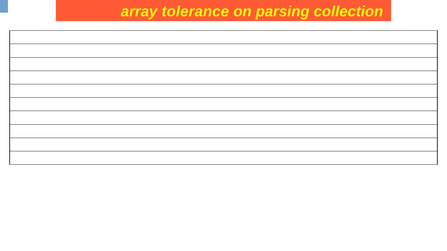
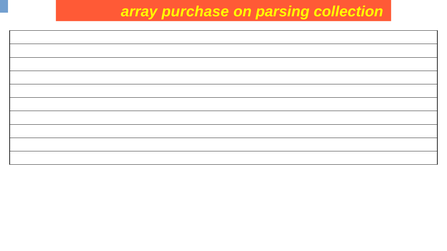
tolerance: tolerance -> purchase (195, 12)
